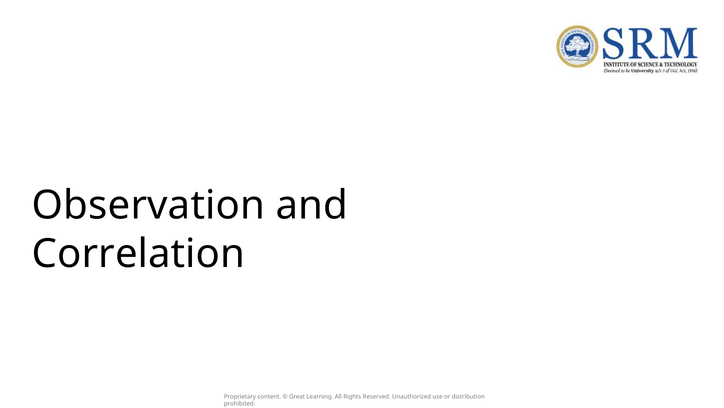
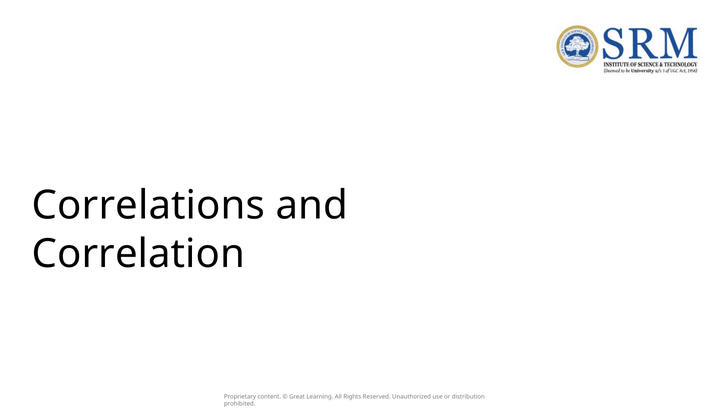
Observation: Observation -> Correlations (149, 205)
